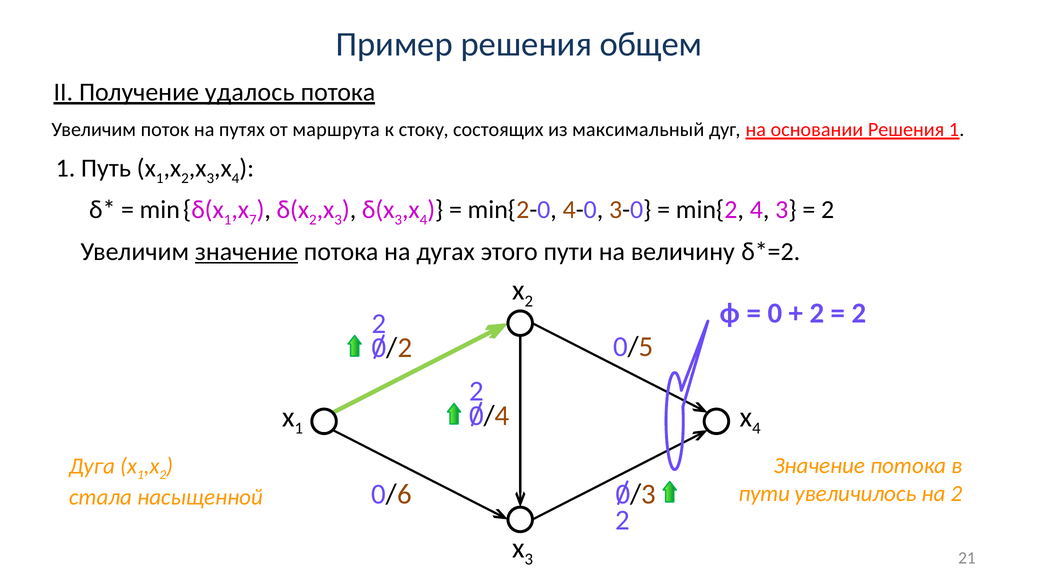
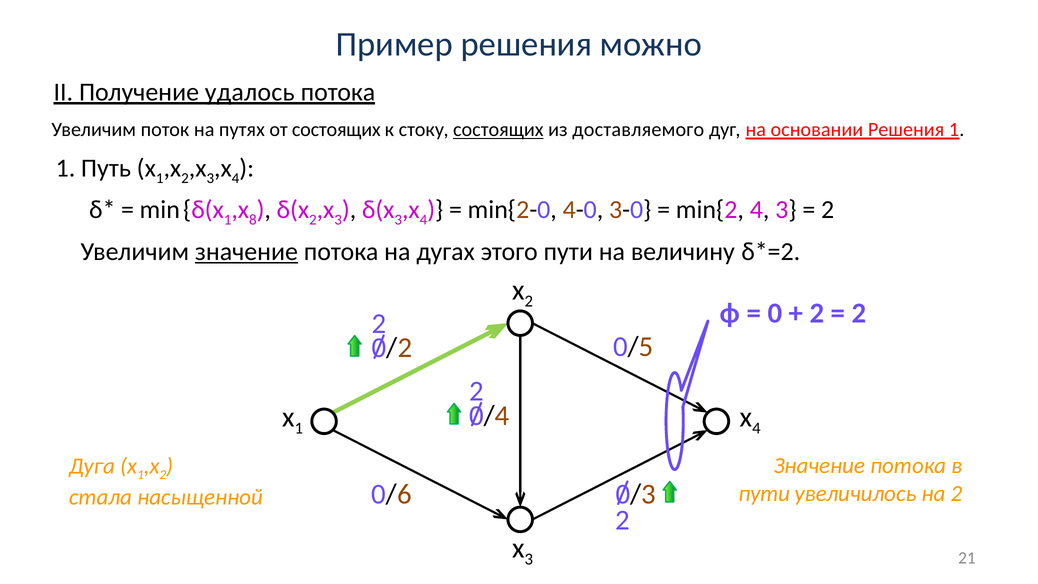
общем: общем -> можно (651, 44)
от маршрута: маршрута -> состоящих (336, 130)
состоящих underline: none -> present (498, 130)
максимальный: максимальный -> доставляемого (638, 130)
7: 7 -> 8 (253, 220)
